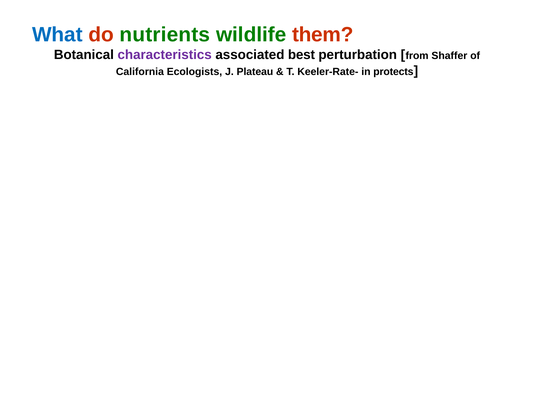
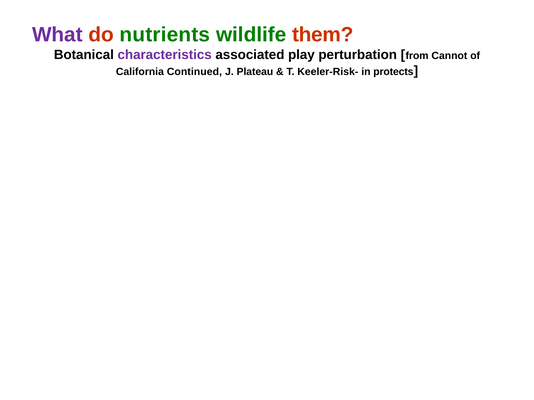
What colour: blue -> purple (57, 35)
best: best -> play (301, 55)
Shaffer: Shaffer -> Cannot (449, 56)
Ecologists: Ecologists -> Continued (194, 72)
Keeler-Rate-: Keeler-Rate- -> Keeler-Risk- (328, 72)
